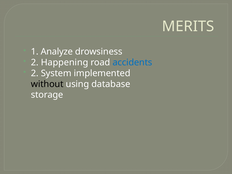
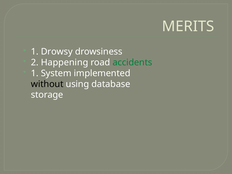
Analyze: Analyze -> Drowsy (57, 52)
accidents colour: blue -> green (132, 62)
2: 2 -> 1 (35, 73)
